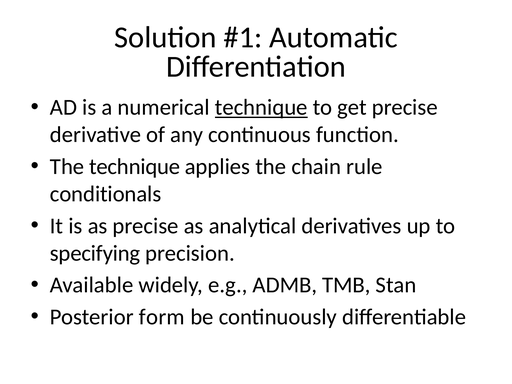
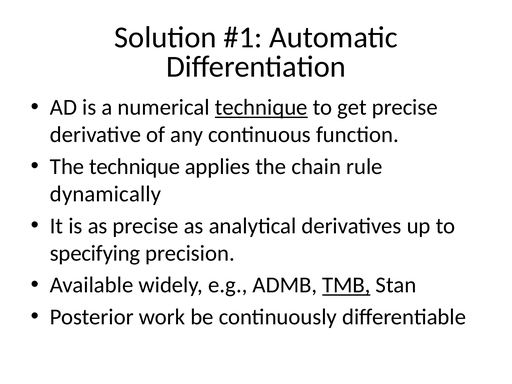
conditionals: conditionals -> dynamically (105, 194)
TMB underline: none -> present (346, 285)
form: form -> work (162, 317)
